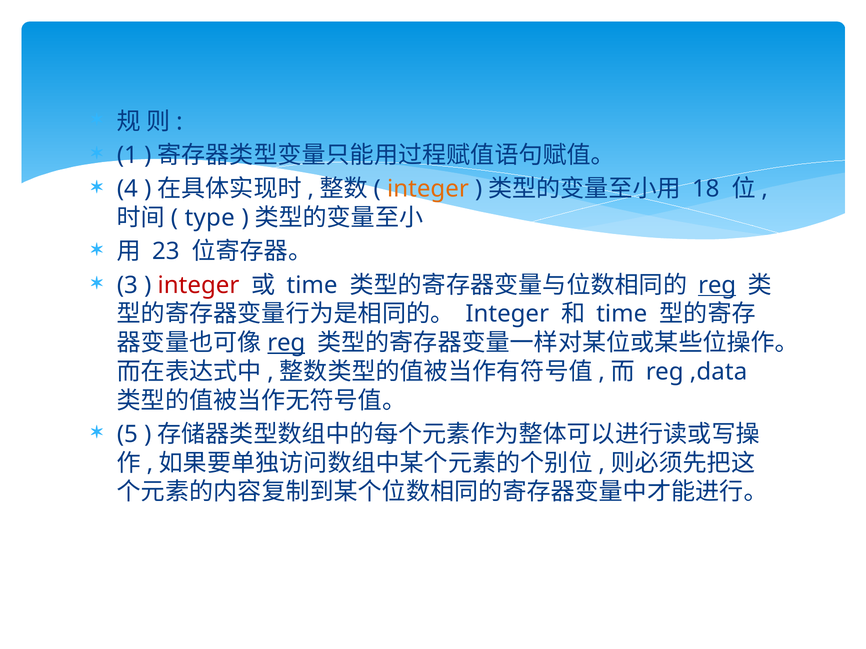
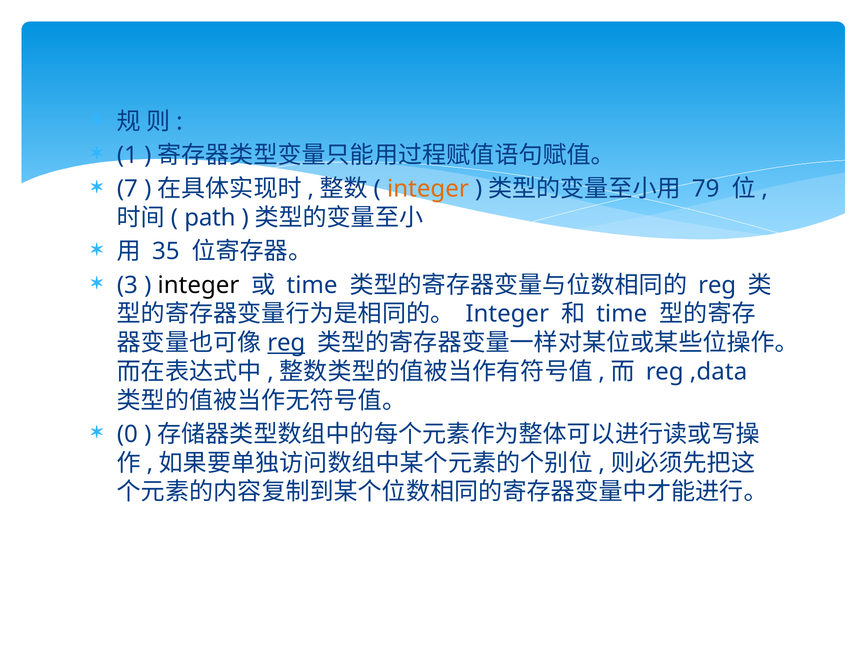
4: 4 -> 7 (127, 189)
18: 18 -> 79 (706, 189)
type: type -> path (210, 218)
23: 23 -> 35 (166, 252)
integer colour: red -> black (198, 285)
reg underline: present -> none (717, 285)
5: 5 -> 0 (127, 435)
